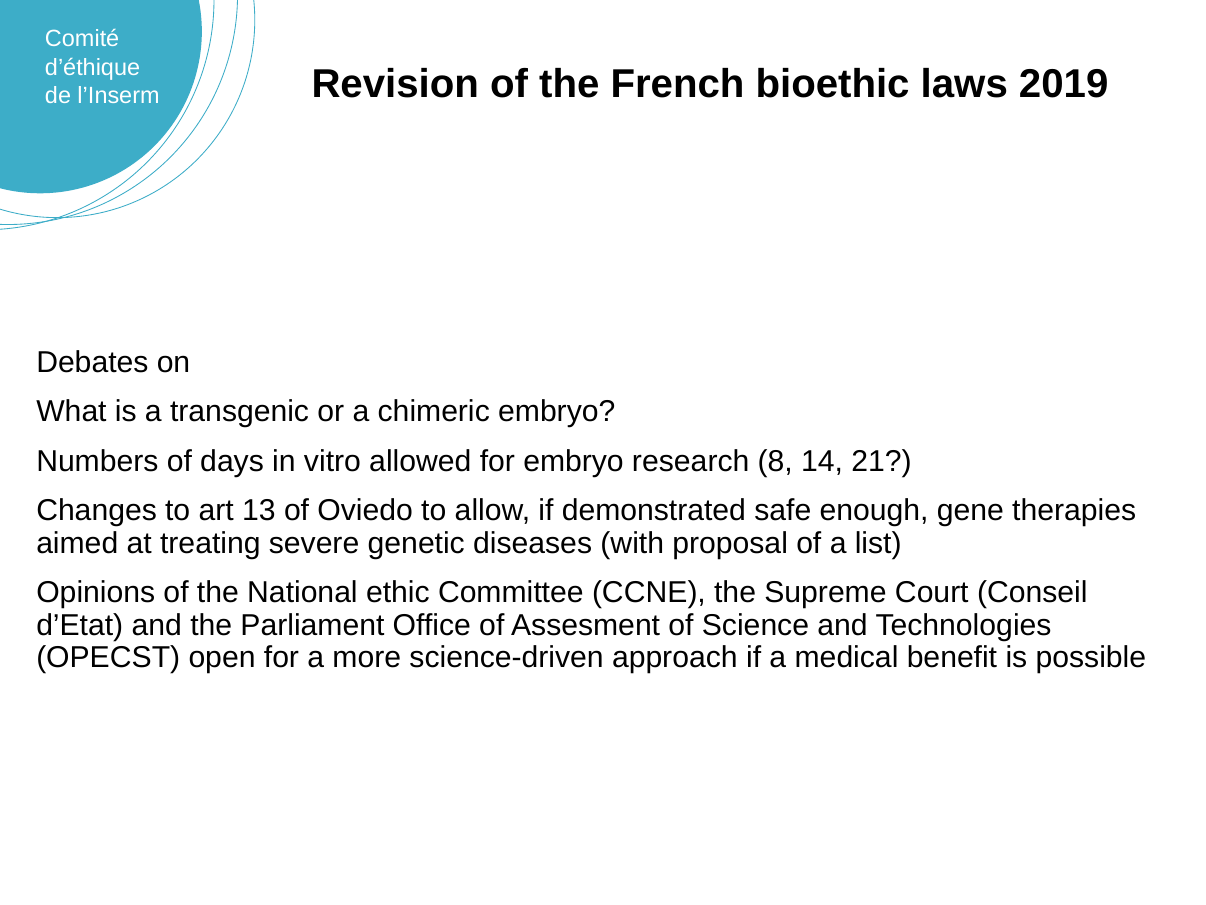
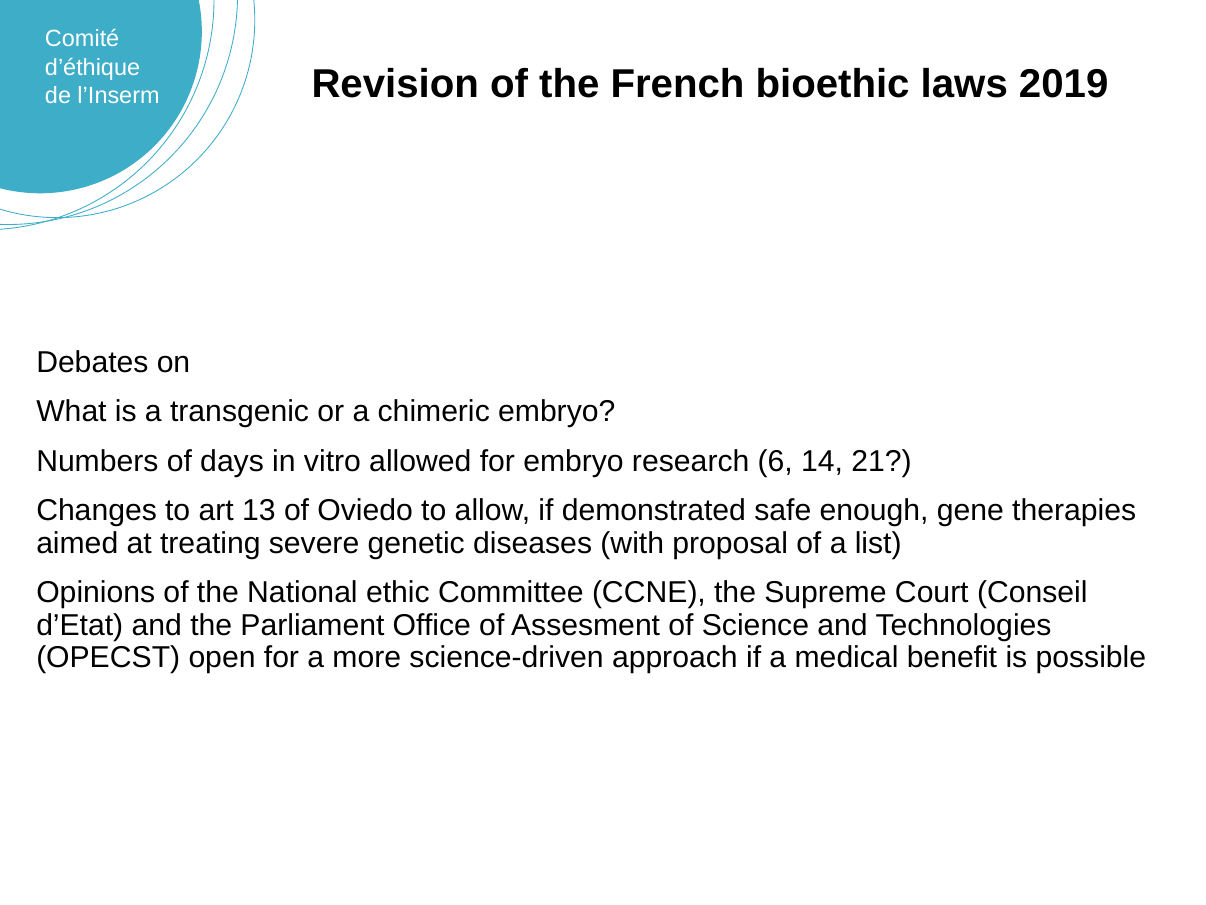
8: 8 -> 6 (775, 461)
